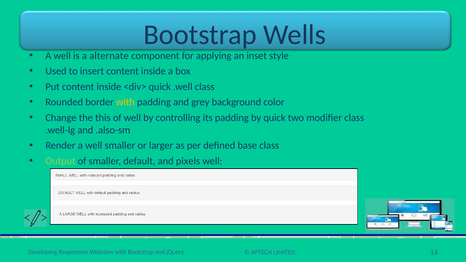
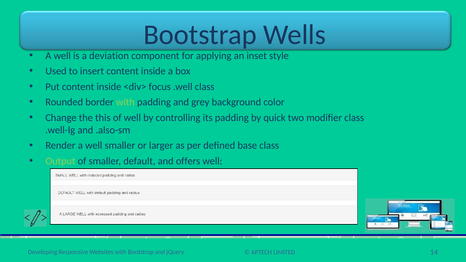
alternate: alternate -> deviation (109, 56)
<div> quick: quick -> focus (160, 87)
with colour: yellow -> light green (125, 102)
pixels: pixels -> offers (188, 161)
